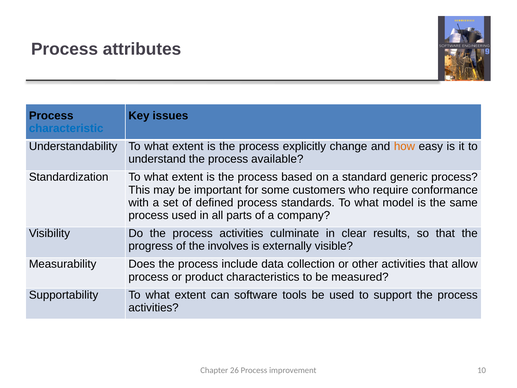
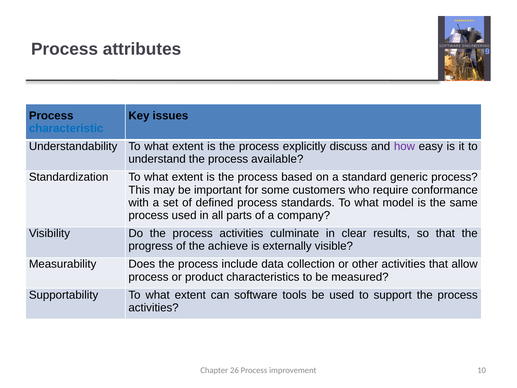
change: change -> discuss (349, 146)
how colour: orange -> purple (404, 146)
involves: involves -> achieve (228, 246)
